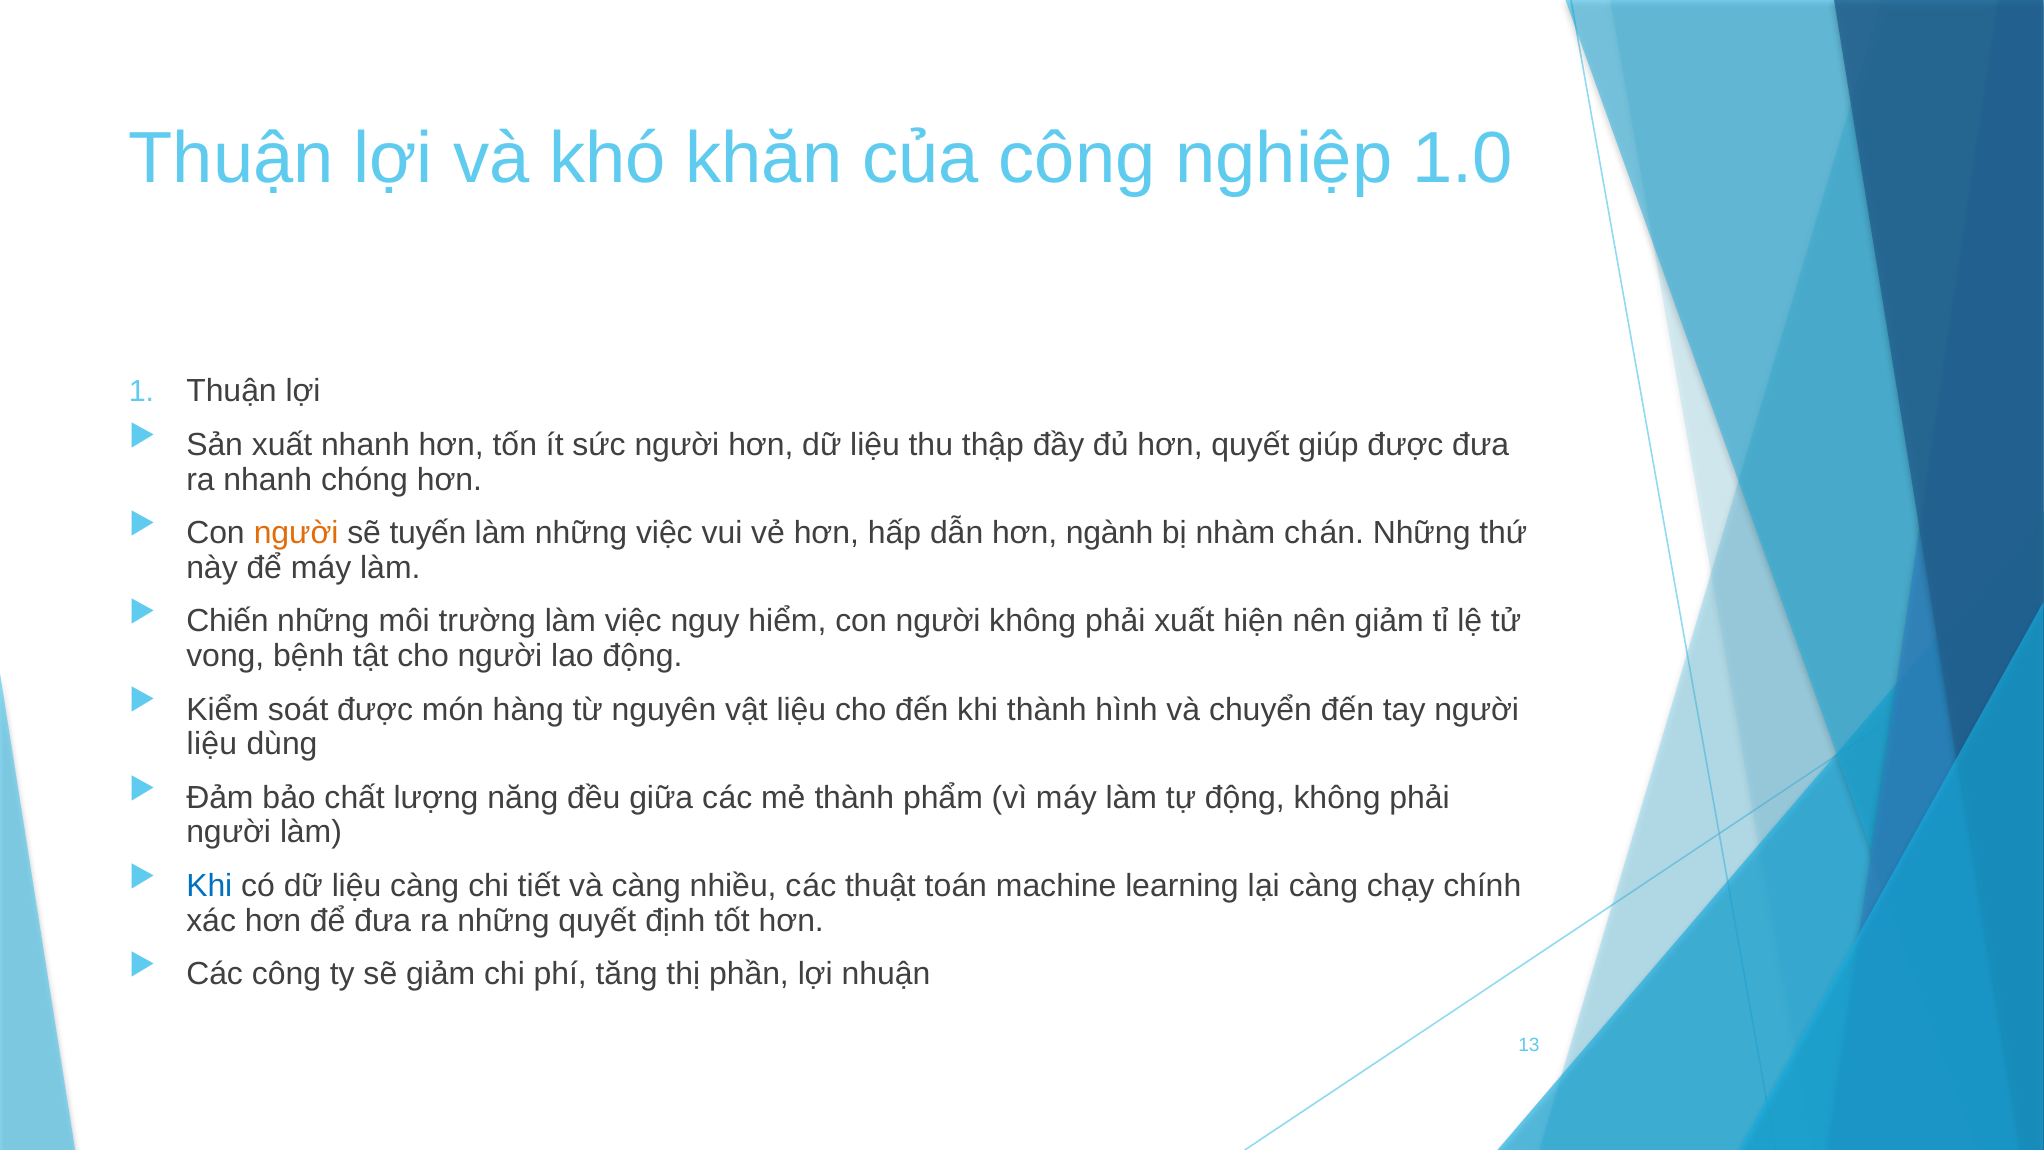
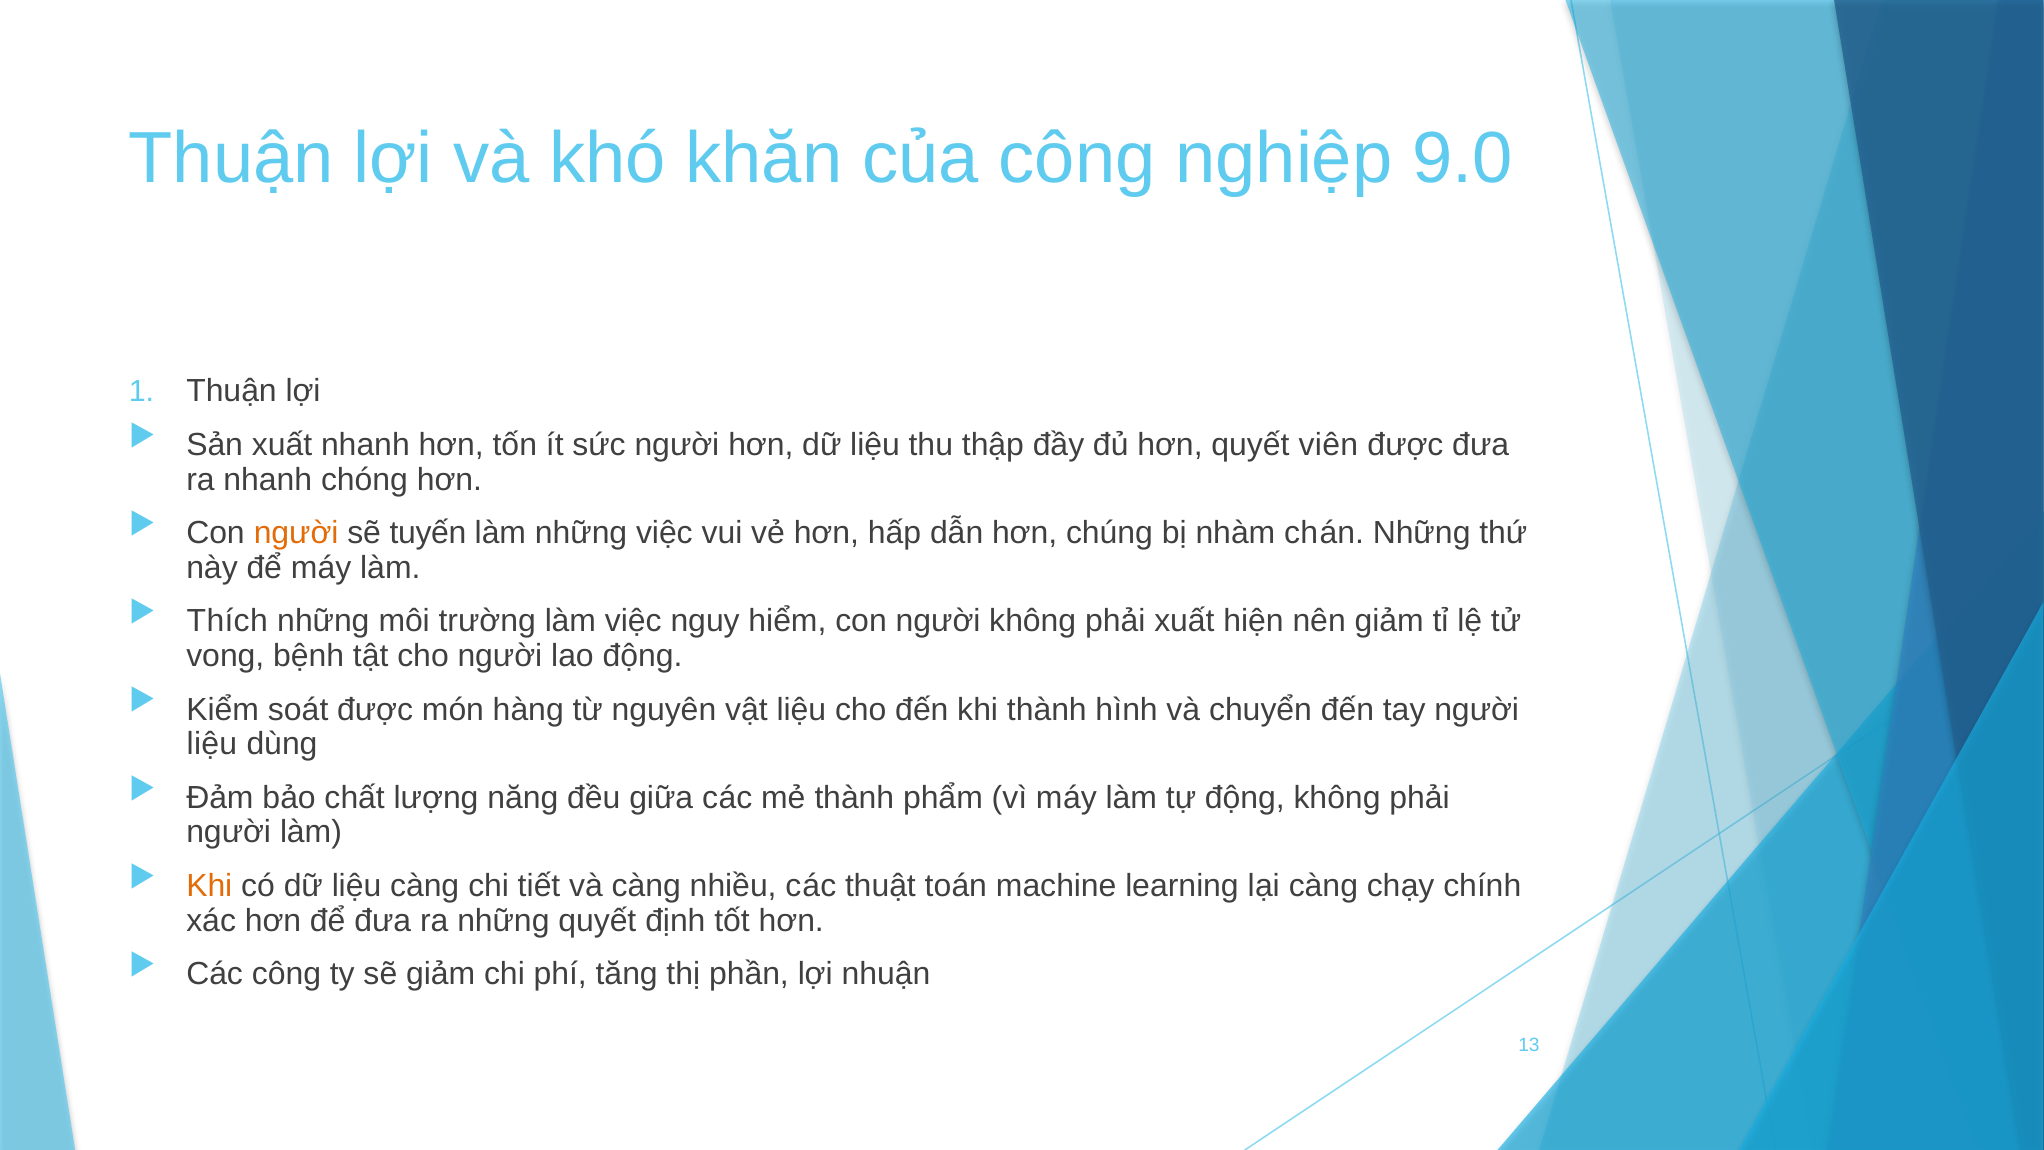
1.0: 1.0 -> 9.0 (1462, 158)
giúp: giúp -> viên (1328, 445)
ngành: ngành -> chúng (1110, 533)
Chiến: Chiến -> Thích (227, 621)
Khi colour: blue -> orange (209, 886)
